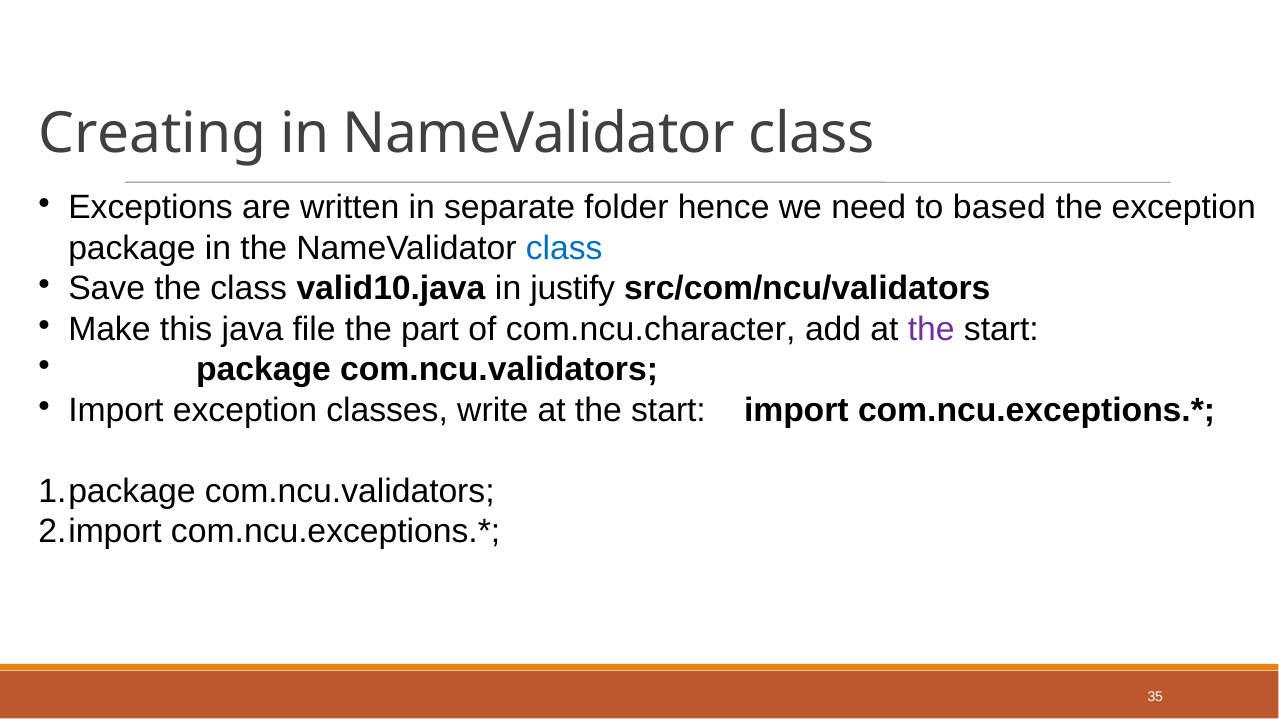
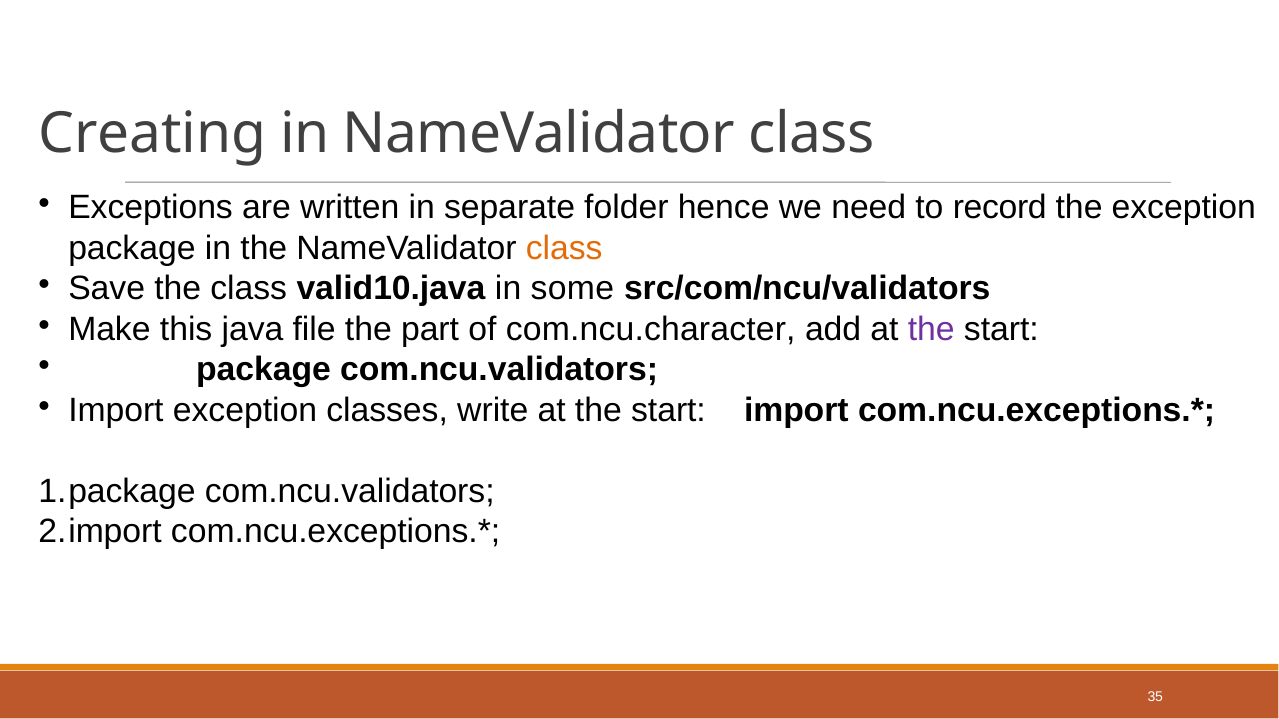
based: based -> record (1000, 208)
class colour: blue -> orange (564, 248)
justify: justify -> some (572, 289)
